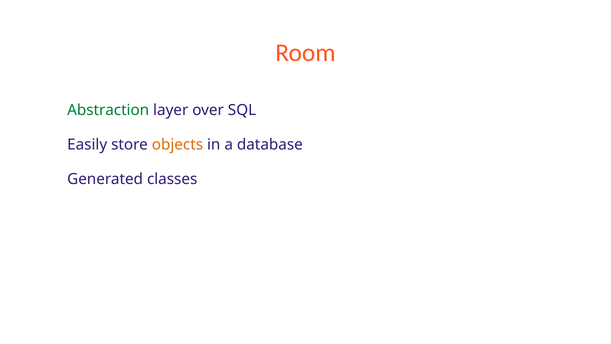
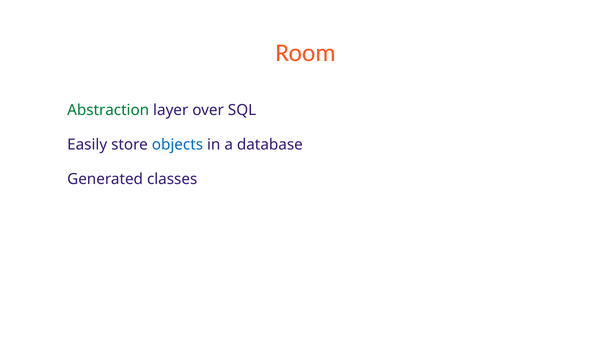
objects colour: orange -> blue (177, 145)
